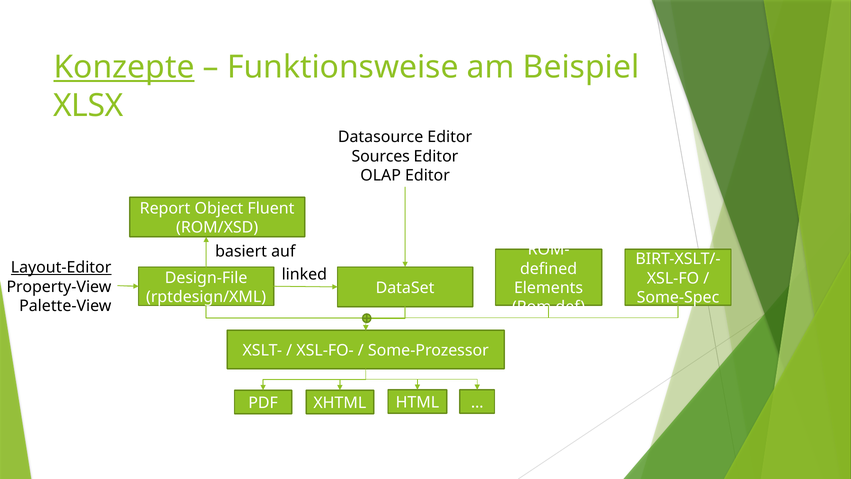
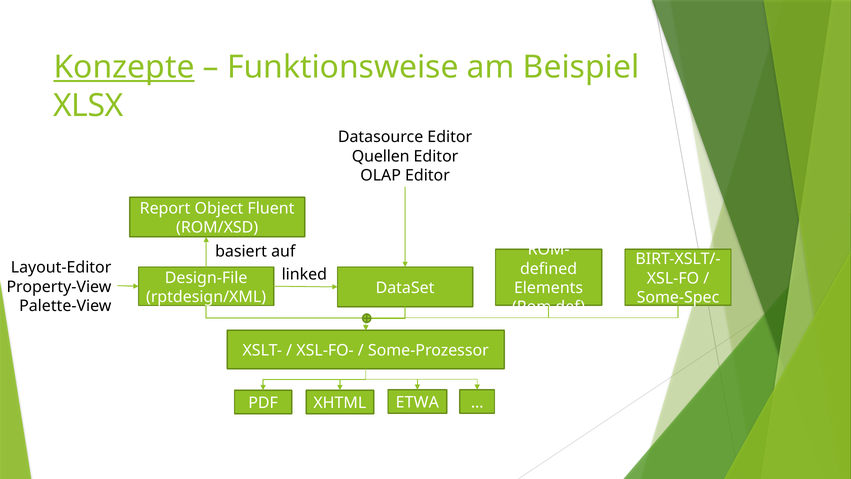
Sources: Sources -> Quellen (381, 156)
Layout-Editor underline: present -> none (61, 267)
HTML: HTML -> ETWA (417, 402)
